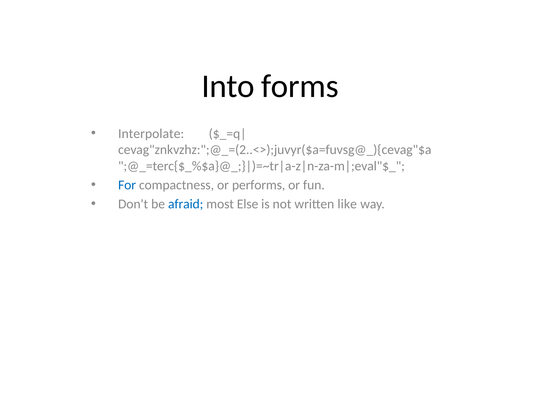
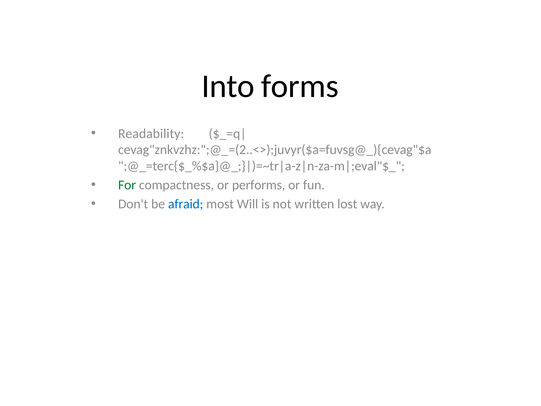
Interpolate: Interpolate -> Readability (151, 133)
For colour: blue -> green (127, 185)
Else: Else -> Will (248, 204)
like: like -> lost (347, 204)
